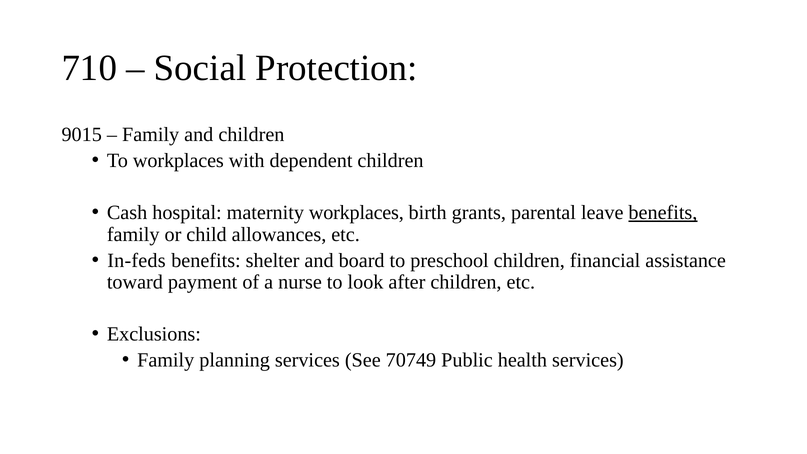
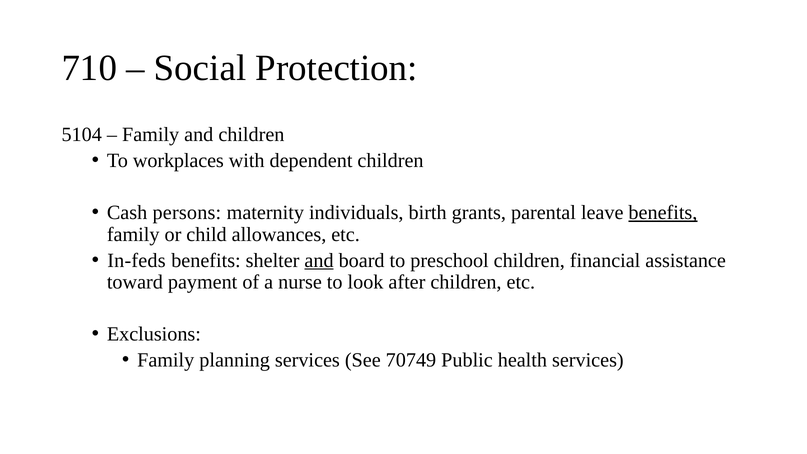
9015: 9015 -> 5104 (82, 135)
hospital: hospital -> persons (187, 213)
maternity workplaces: workplaces -> individuals (356, 213)
and underline: none -> present (319, 260)
